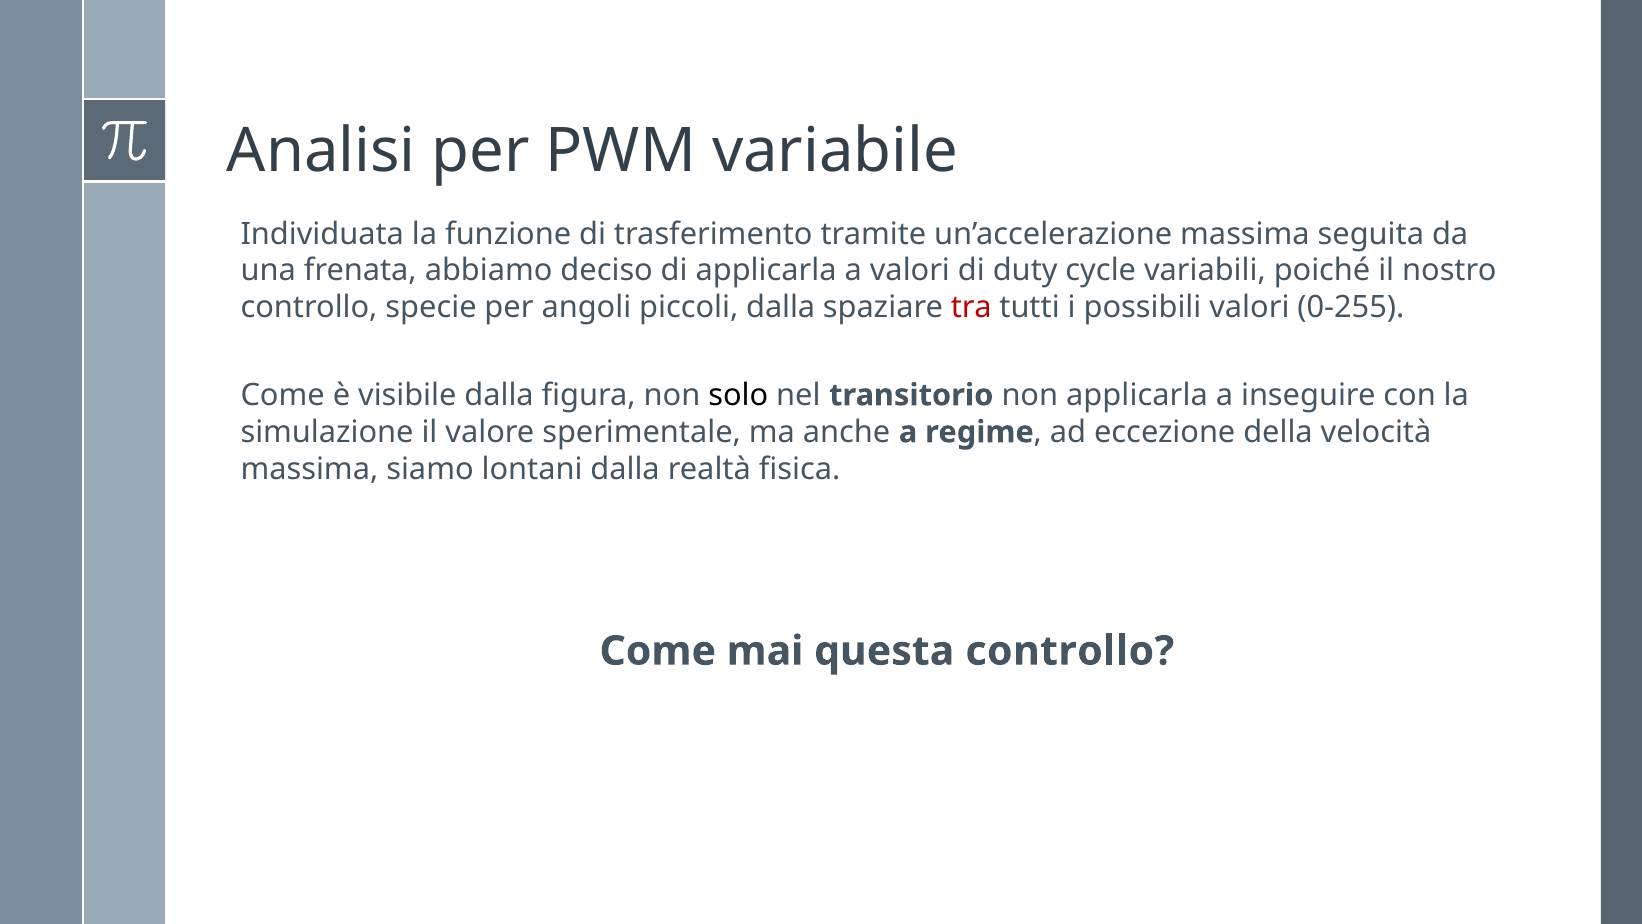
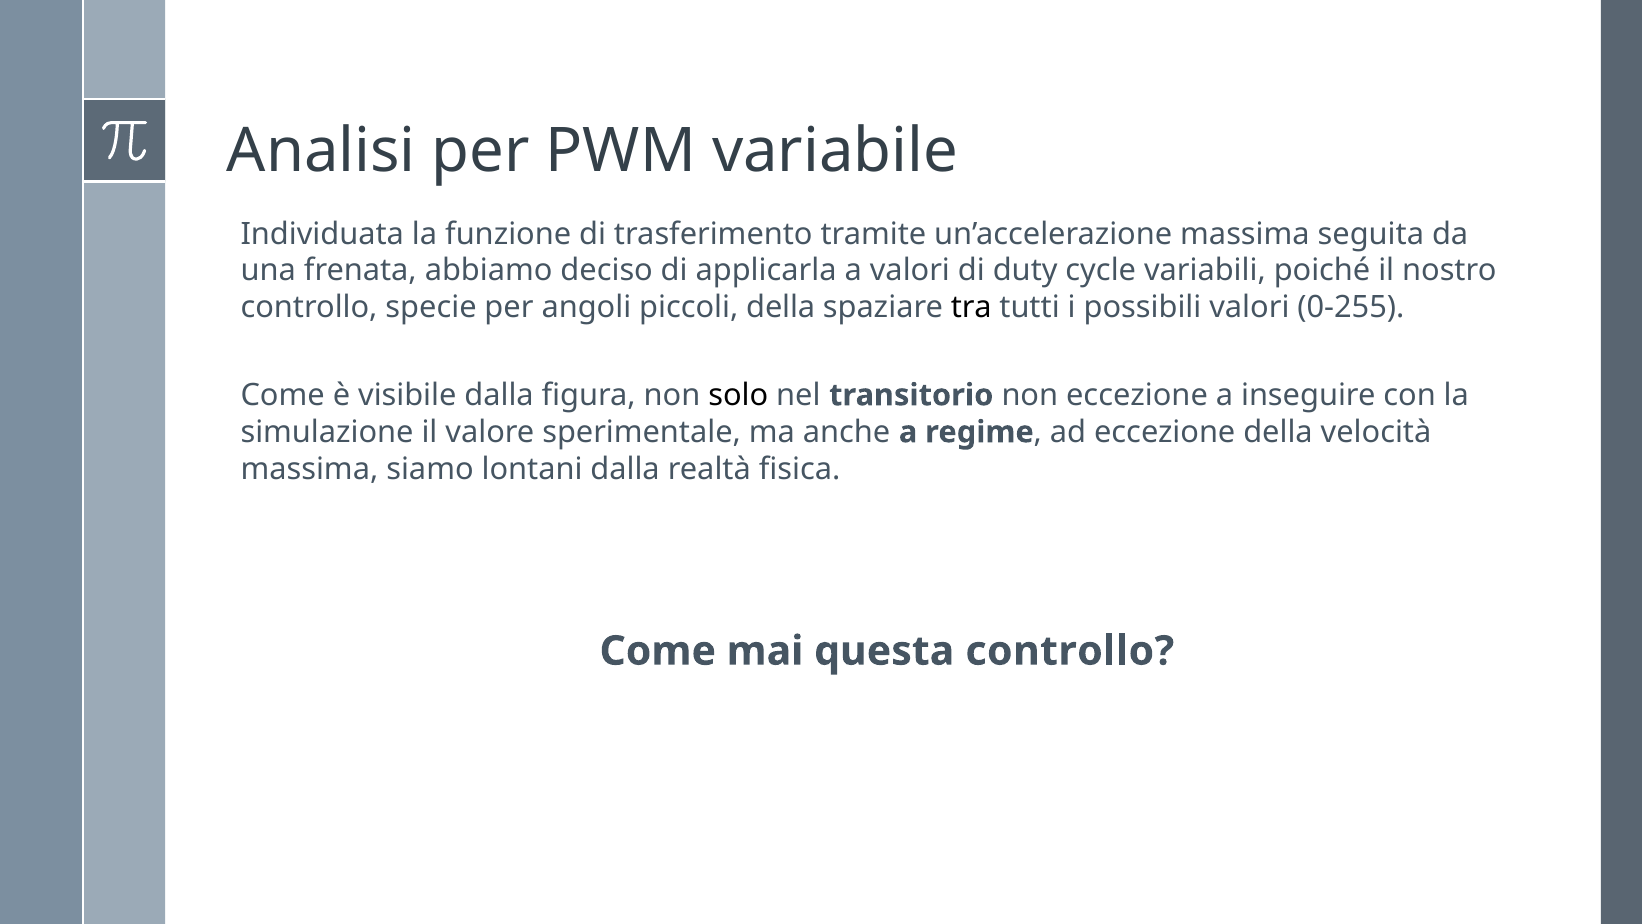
piccoli dalla: dalla -> della (781, 308)
tra colour: red -> black (971, 308)
non applicarla: applicarla -> eccezione (1137, 395)
